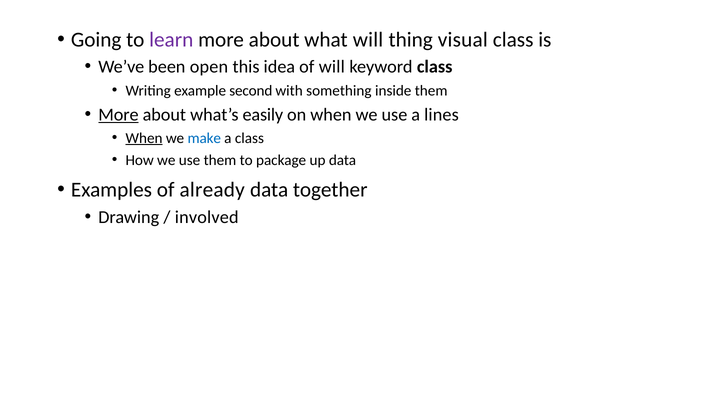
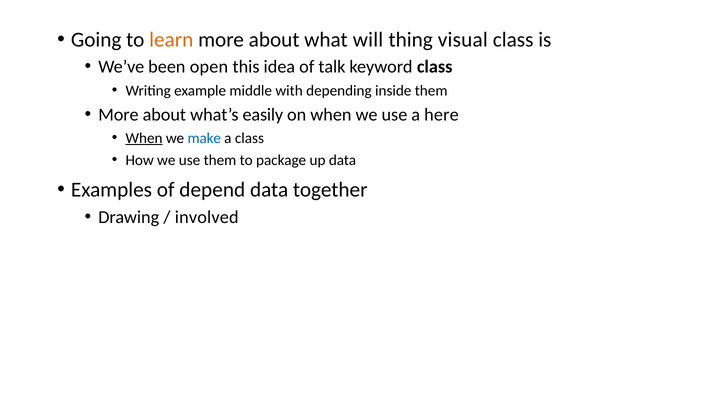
learn colour: purple -> orange (171, 40)
of will: will -> talk (332, 67)
second: second -> middle (251, 91)
something: something -> depending (339, 91)
More underline: present -> none (118, 115)
lines: lines -> here (441, 115)
already: already -> depend (212, 190)
